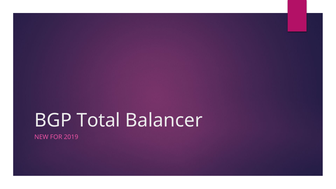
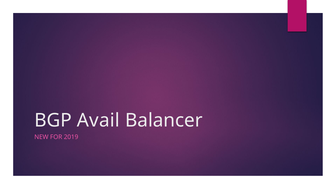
Total: Total -> Avail (98, 120)
